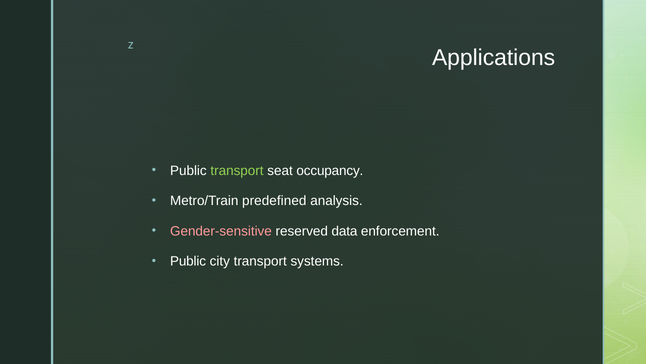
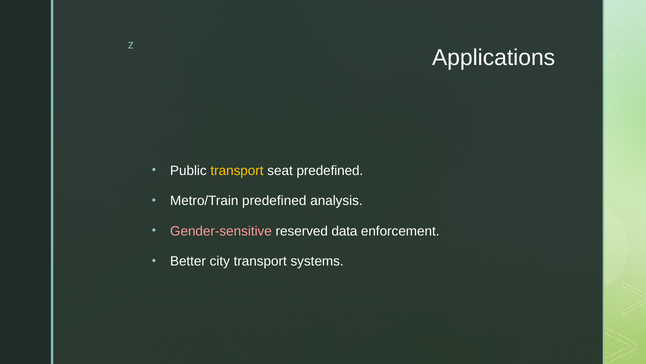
transport colour: light green -> yellow (237, 170)
seat occupancy: occupancy -> predefined (330, 170)
Public: Public -> Better (188, 261)
